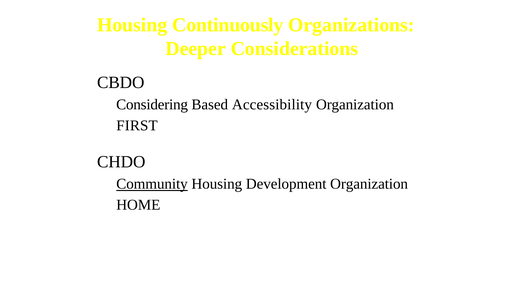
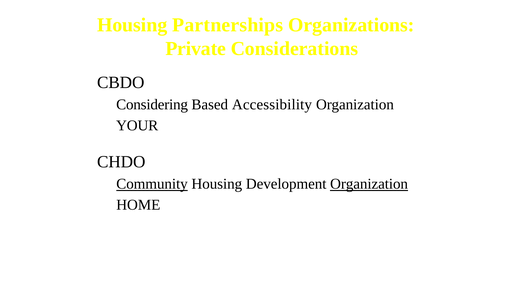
Continuously: Continuously -> Partnerships (228, 25)
Deeper: Deeper -> Private (196, 49)
FIRST: FIRST -> YOUR (137, 126)
Organization underline: none -> present (369, 184)
